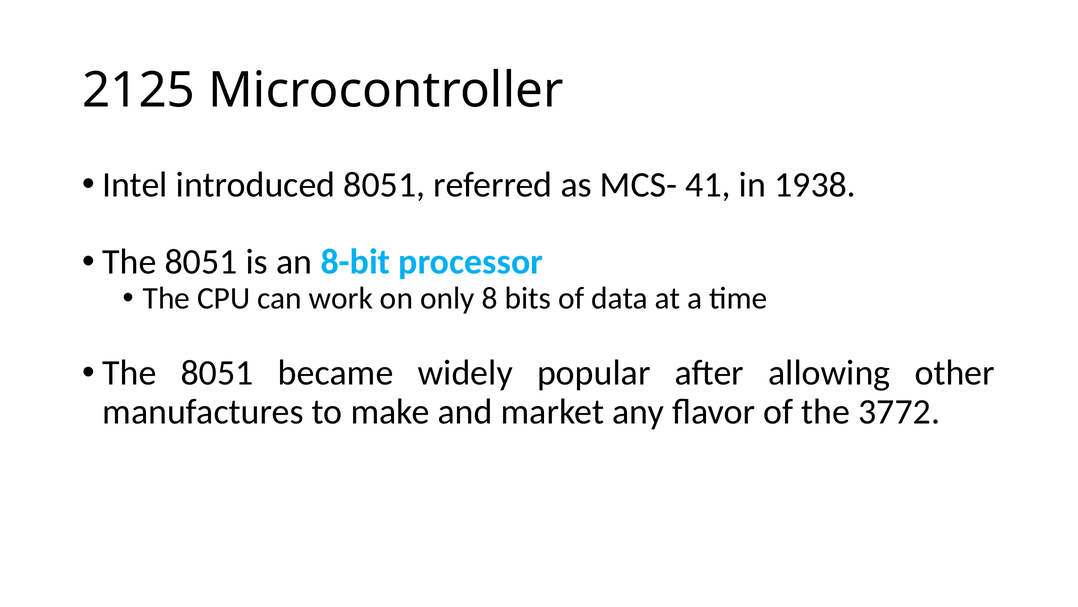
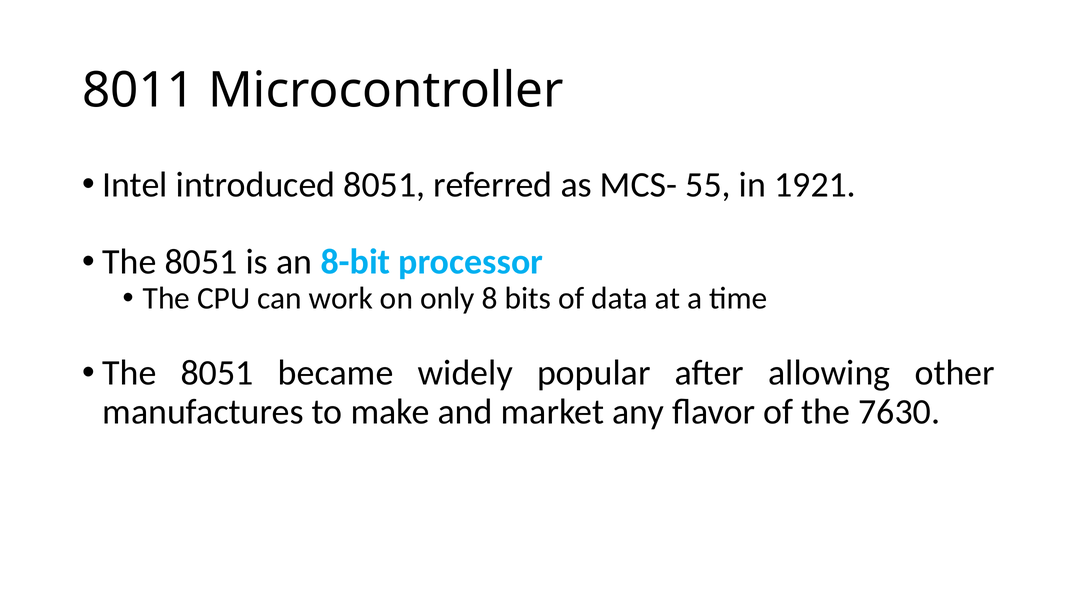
2125: 2125 -> 8011 (139, 91)
41: 41 -> 55 (708, 185)
1938: 1938 -> 1921 (815, 185)
3772: 3772 -> 7630 (899, 412)
